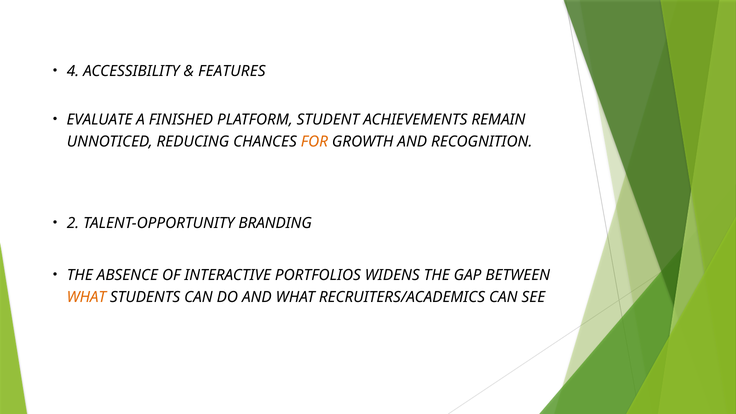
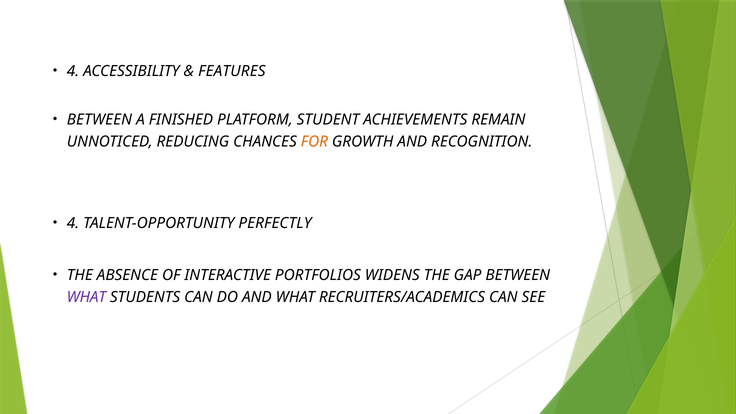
EVALUATE: EVALUATE -> BETWEEN (99, 119)
2: 2 -> 4 (73, 223)
BRANDING: BRANDING -> PERFECTLY (275, 223)
WHAT colour: orange -> purple (86, 297)
